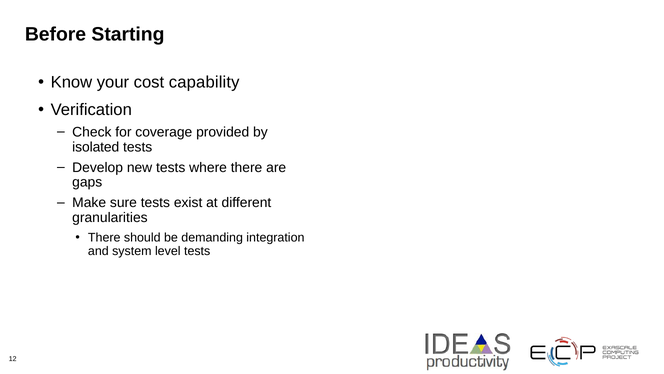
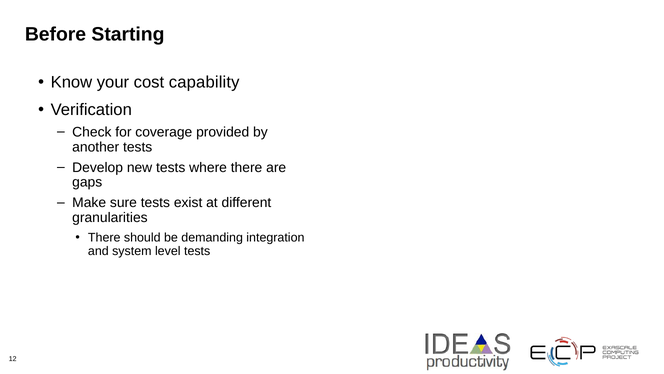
isolated: isolated -> another (96, 147)
